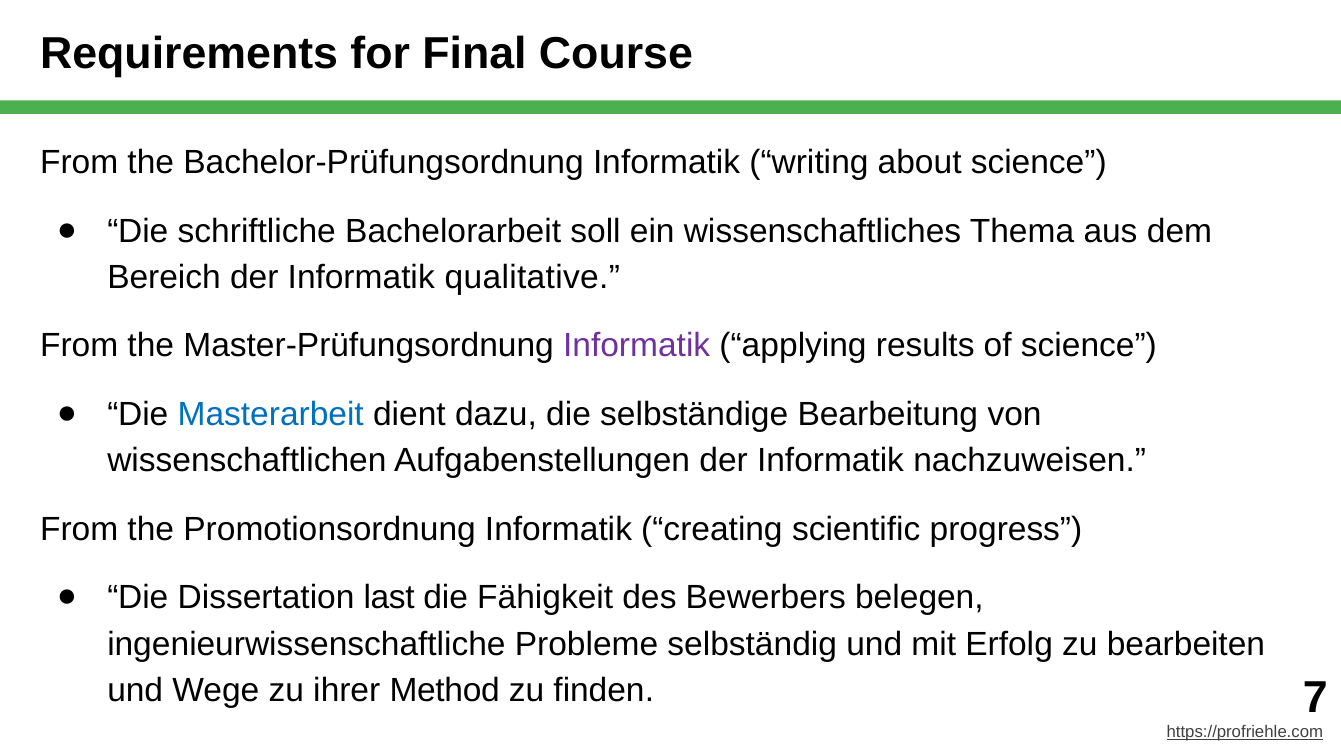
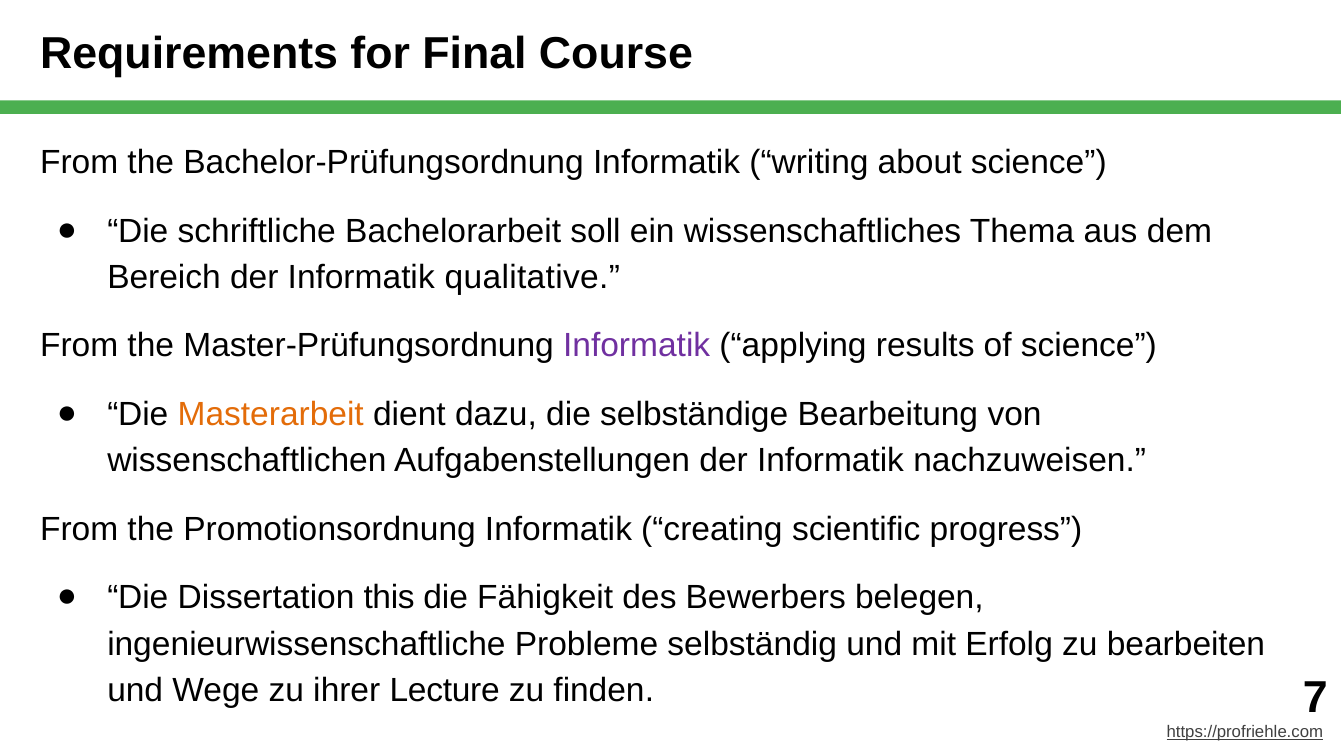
Masterarbeit colour: blue -> orange (271, 415)
last: last -> this (389, 598)
Method: Method -> Lecture (445, 690)
